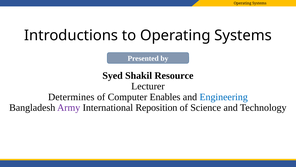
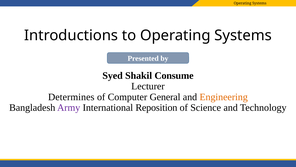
Resource: Resource -> Consume (174, 75)
Enables: Enables -> General (165, 97)
Engineering colour: blue -> orange (224, 97)
